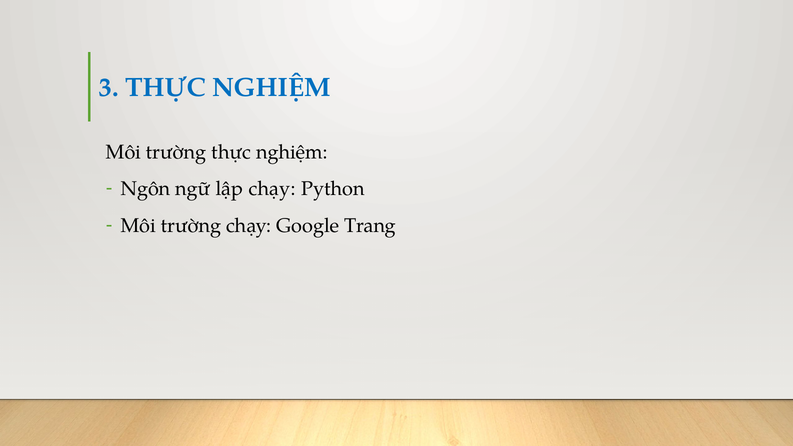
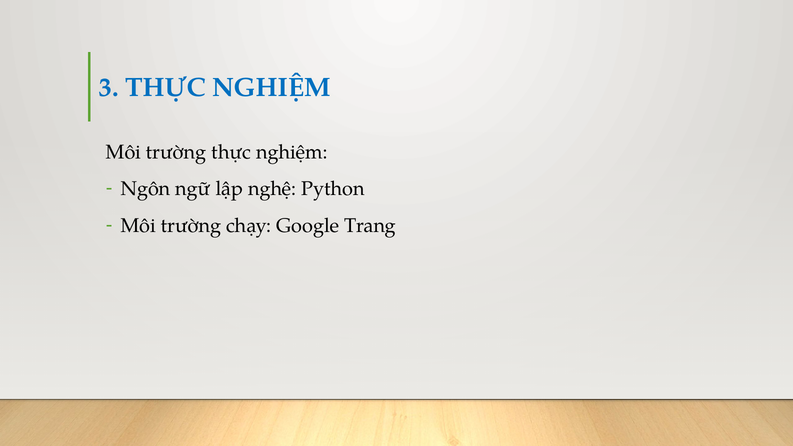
lập chạy: chạy -> nghệ (272, 189)
